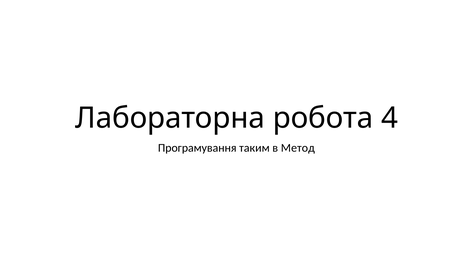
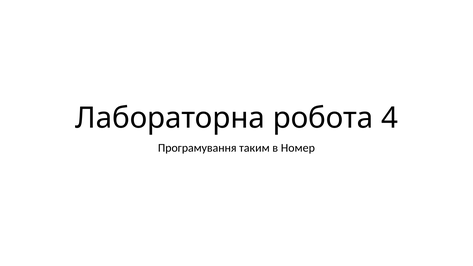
Метод: Метод -> Номер (298, 148)
